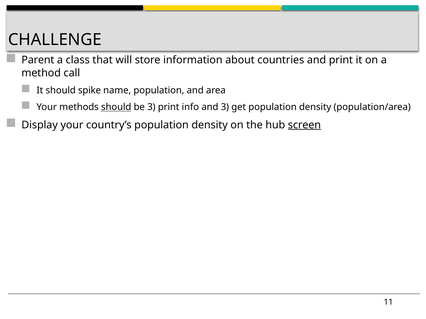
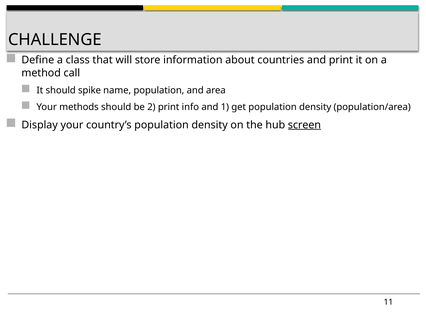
Parent: Parent -> Define (38, 60)
should underline: present -> none (116, 107)
be 3: 3 -> 2 (151, 107)
and 3: 3 -> 1 (225, 107)
